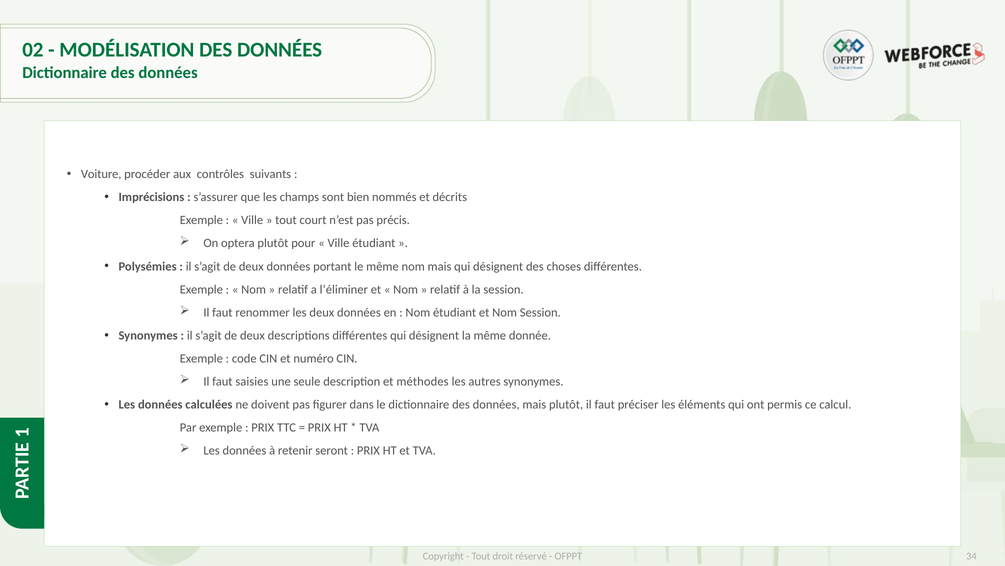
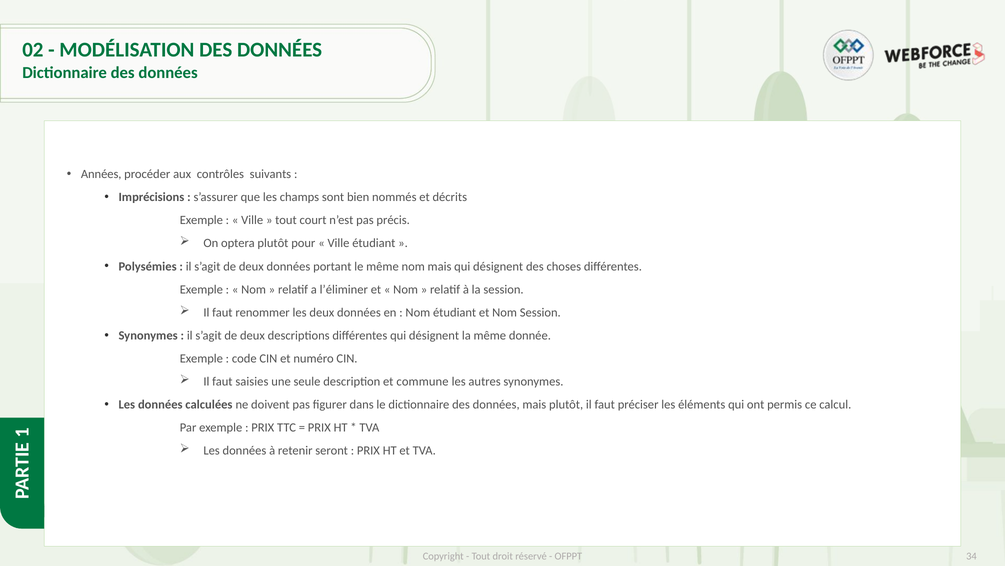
Voiture: Voiture -> Années (101, 174)
méthodes: méthodes -> commune (423, 381)
